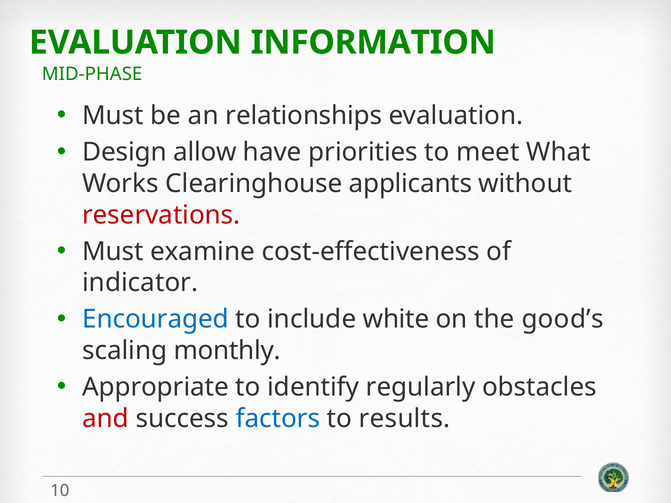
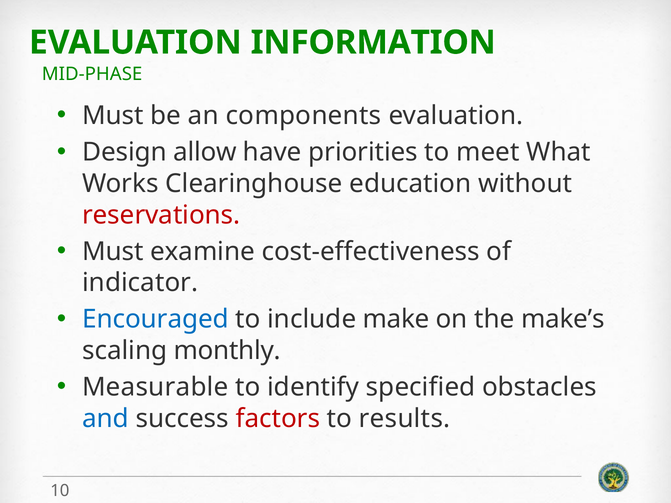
relationships: relationships -> components (304, 116)
applicants: applicants -> education (410, 184)
white: white -> make (396, 320)
good’s: good’s -> make’s (563, 320)
Appropriate: Appropriate -> Measurable (155, 387)
regularly: regularly -> specified (421, 387)
and colour: red -> blue (105, 419)
factors colour: blue -> red (278, 419)
